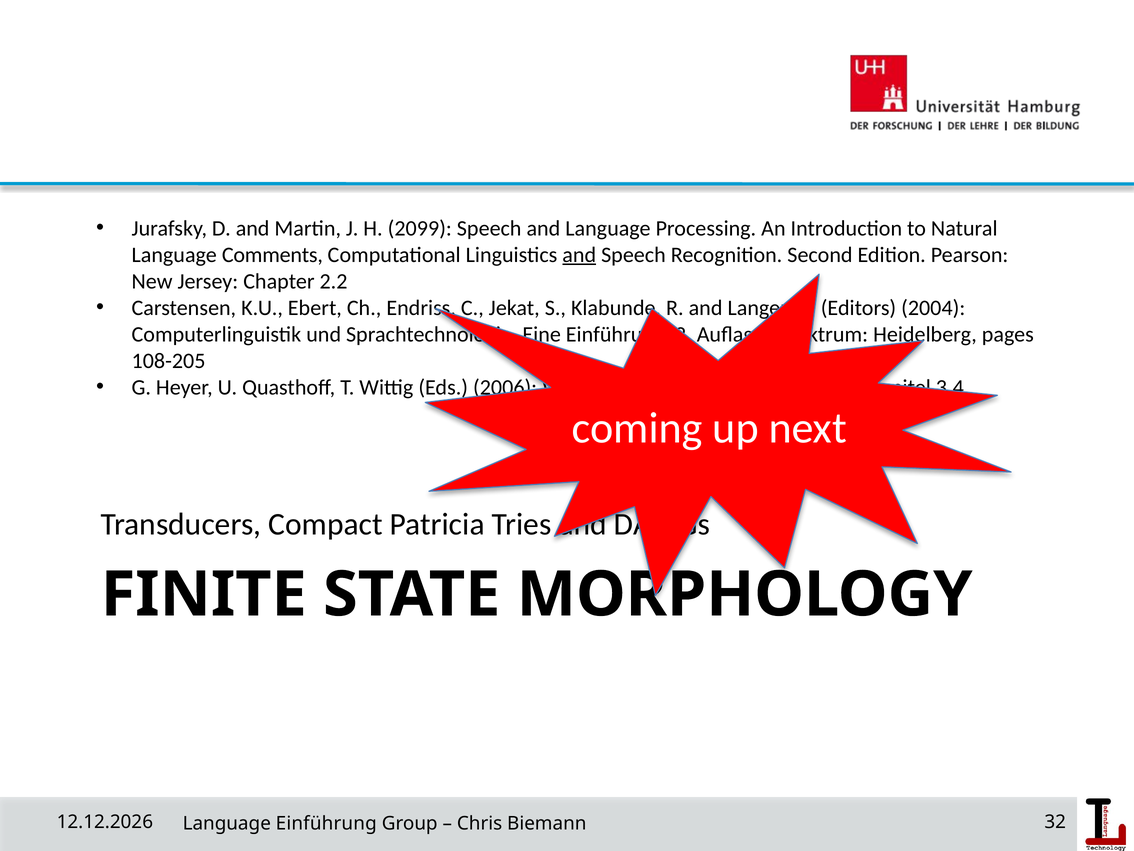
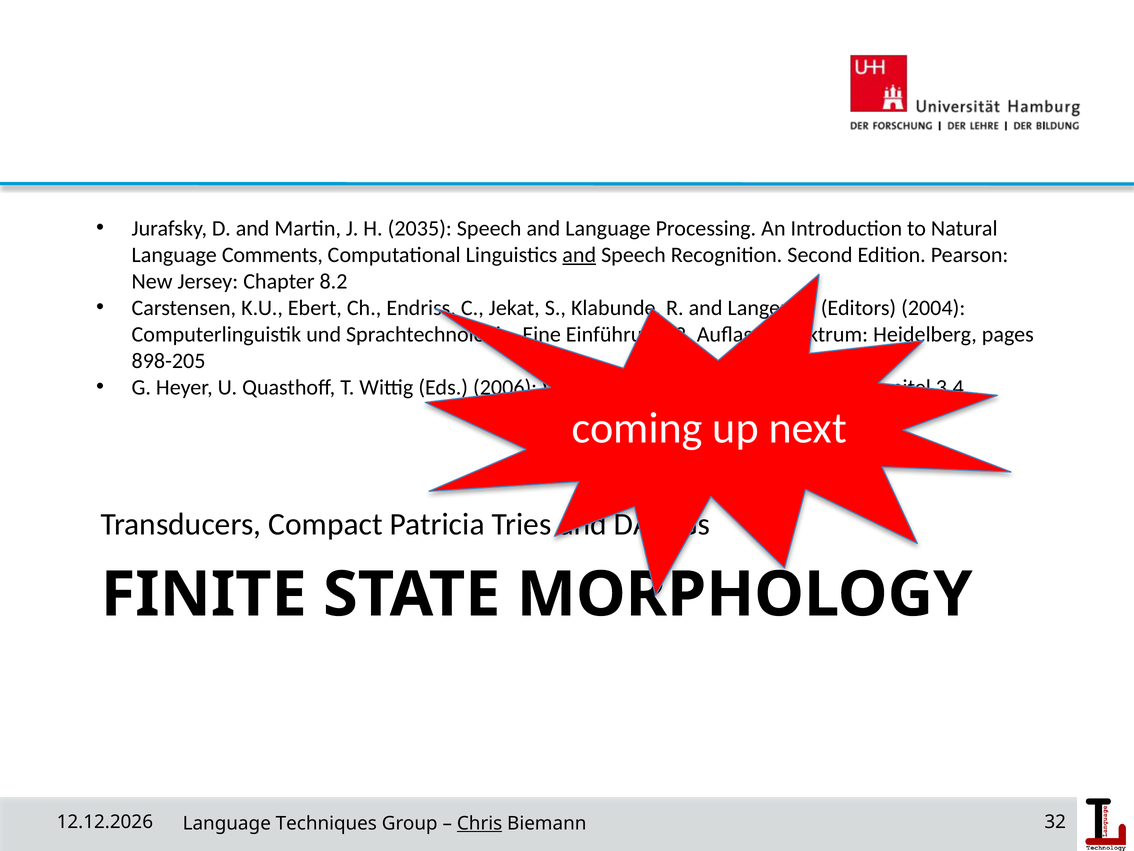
2099: 2099 -> 2035 (420, 228)
2.2: 2.2 -> 8.2 (333, 281)
108-205: 108-205 -> 898-205 (169, 361)
Language Einführung: Einführung -> Techniques (326, 823)
Chris underline: none -> present (480, 823)
